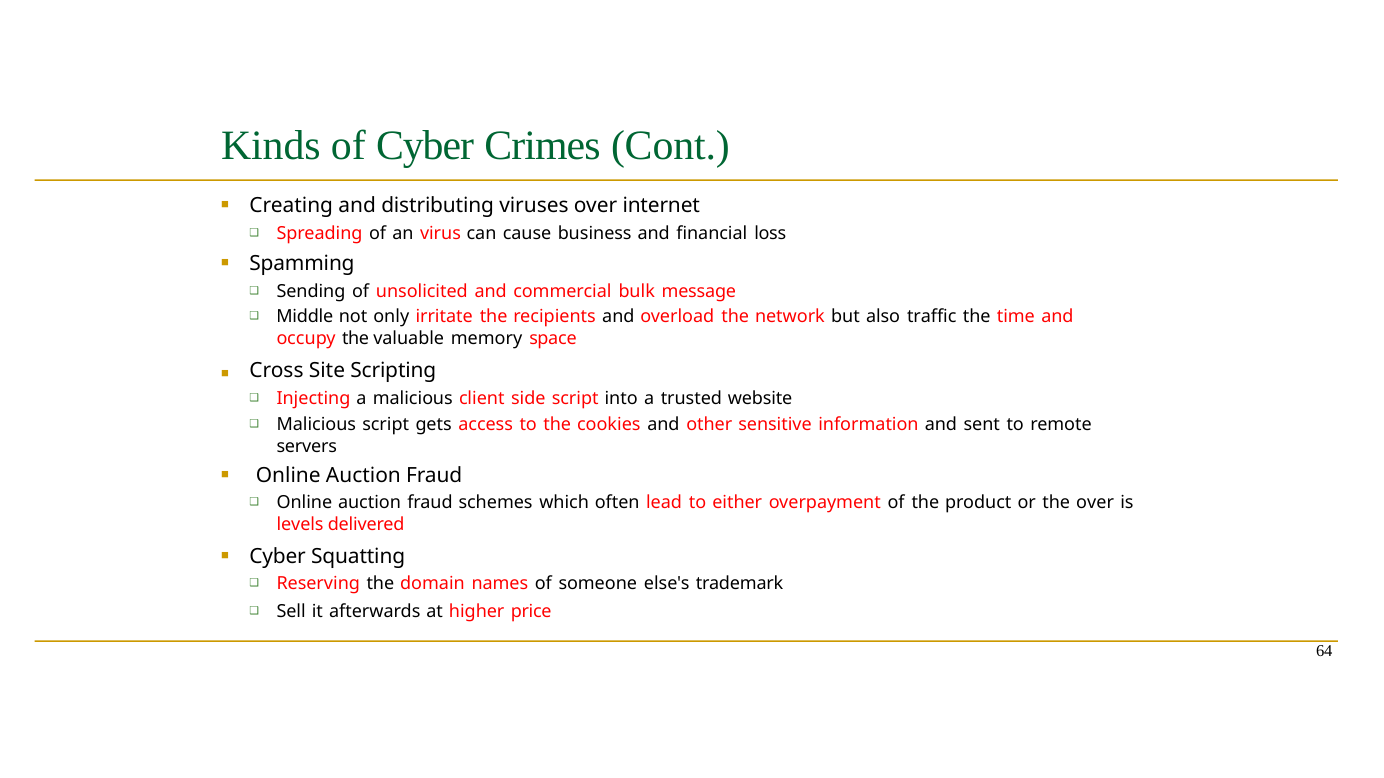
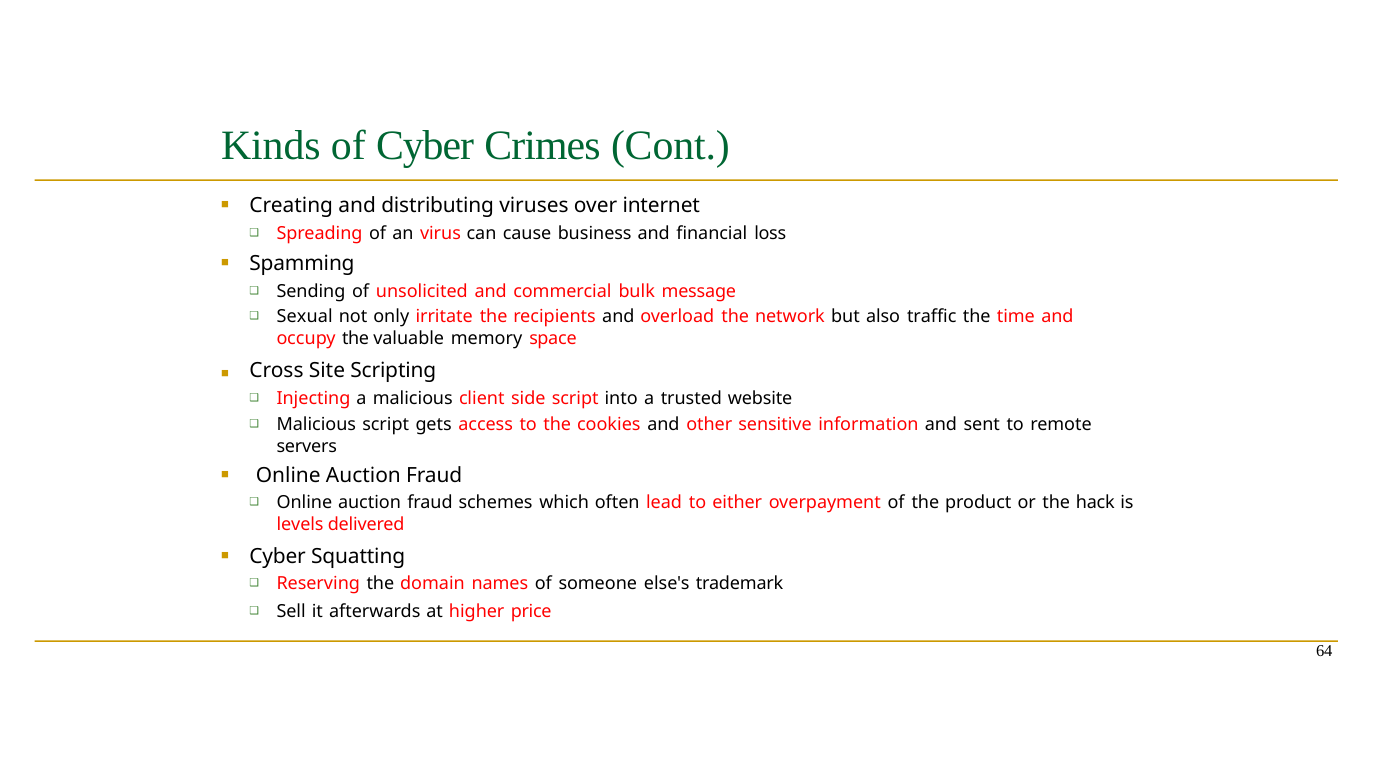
Middle: Middle -> Sexual (305, 316)
the over: over -> hack (1095, 502)
